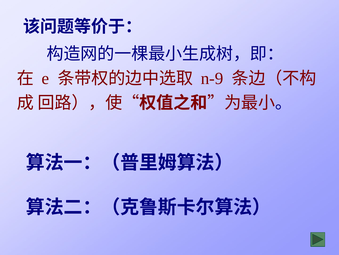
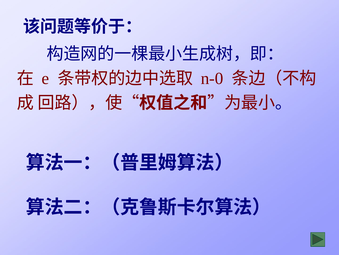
n-9: n-9 -> n-0 (212, 78)
